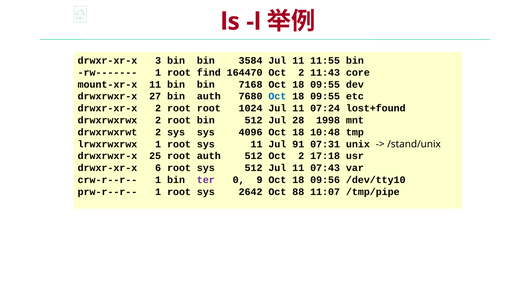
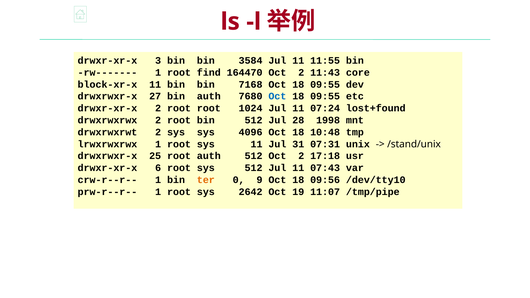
mount-xr-x: mount-xr-x -> block-xr-x (107, 84)
91: 91 -> 31 (298, 144)
ter colour: purple -> orange (206, 180)
88: 88 -> 19 (298, 192)
